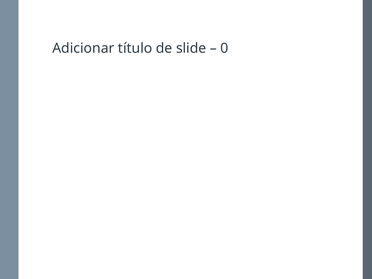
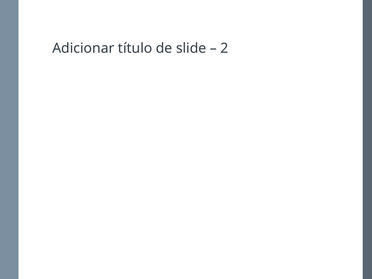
0: 0 -> 2 (224, 48)
